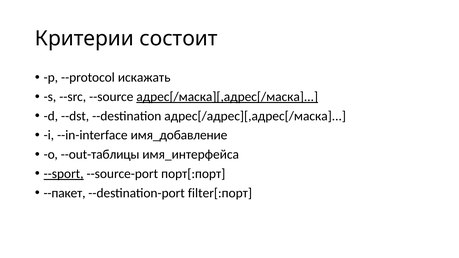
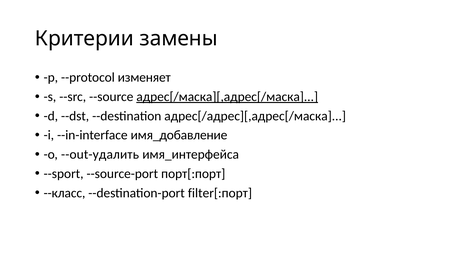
состоит: состоит -> замены (179, 39)
искажать: искажать -> изменяет (144, 78)
--out-таблицы: --out-таблицы -> --out-удалить (100, 155)
--sport underline: present -> none (64, 174)
--пакет: --пакет -> --класс (64, 193)
